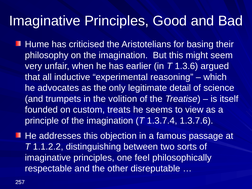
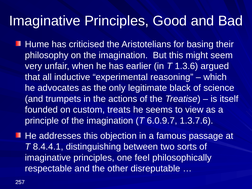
detail: detail -> black (180, 88)
volition: volition -> actions (123, 99)
1.3.7.4: 1.3.7.4 -> 6.0.9.7 (162, 121)
1.1.2.2: 1.1.2.2 -> 8.4.4.1 (48, 147)
